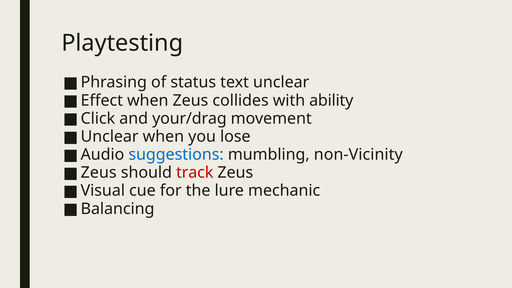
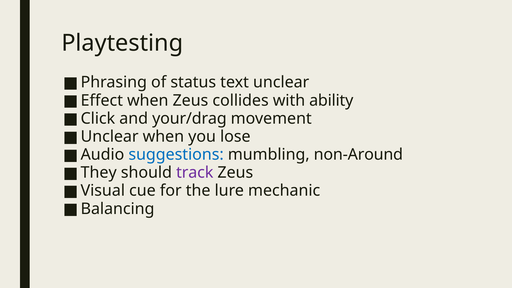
non-Vicinity: non-Vicinity -> non-Around (358, 155)
Zeus: Zeus -> They (99, 173)
track colour: red -> purple (195, 173)
